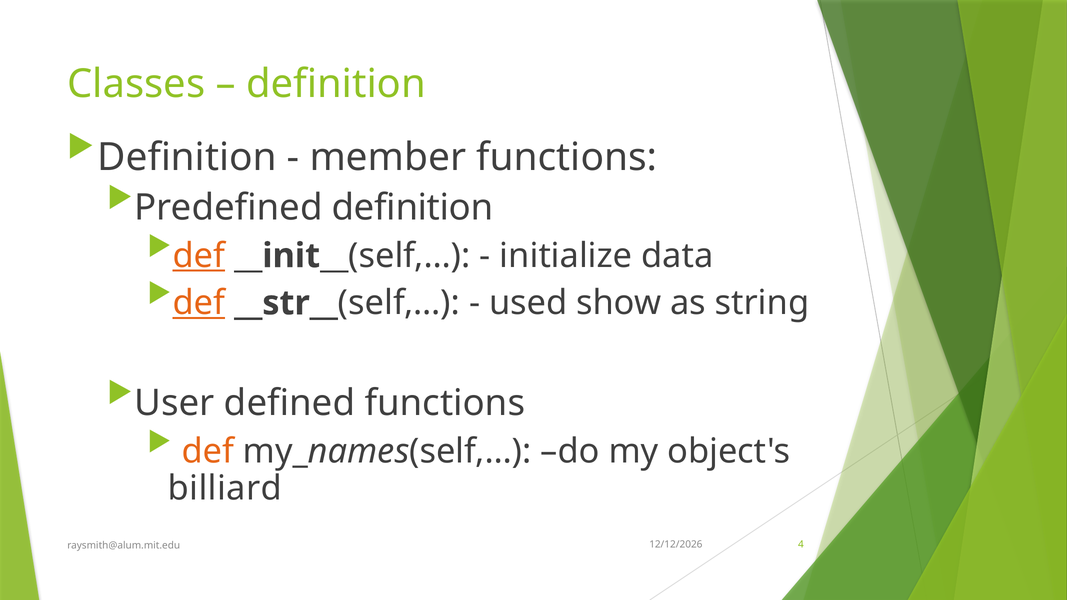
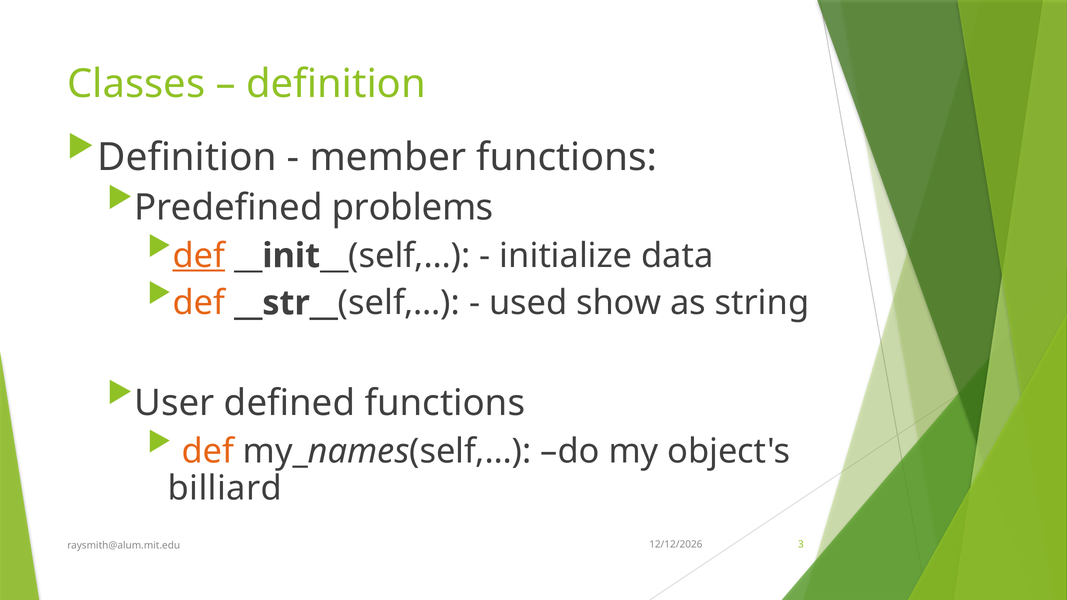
Predefined definition: definition -> problems (413, 208)
def underline: present -> none (199, 303)
4: 4 -> 3 (801, 545)
